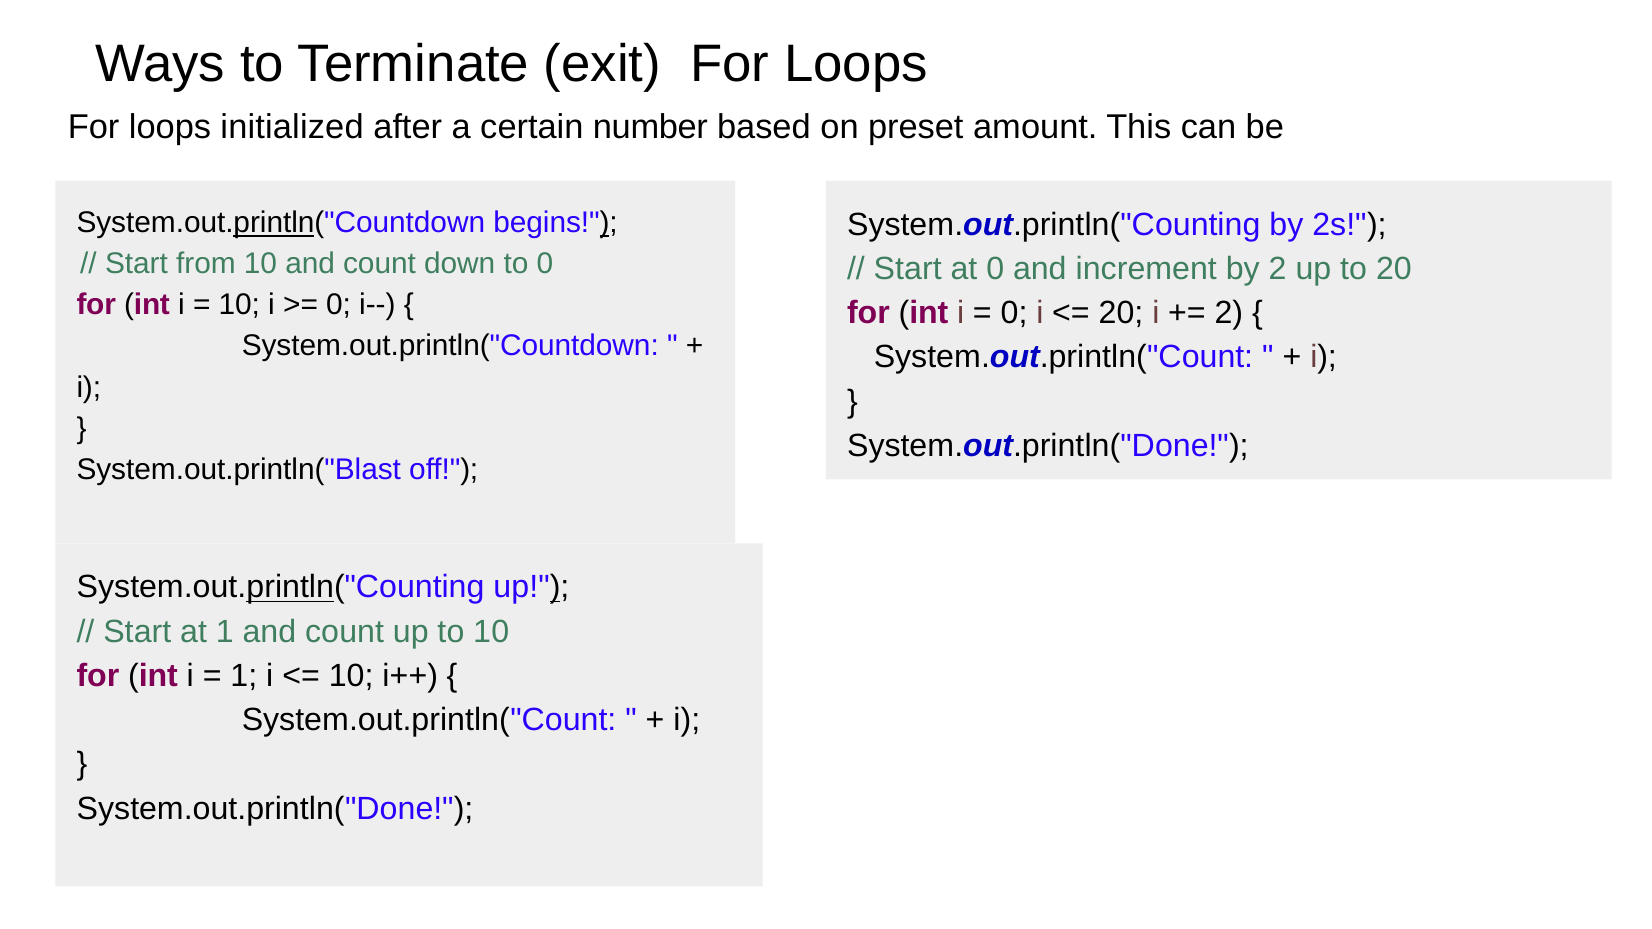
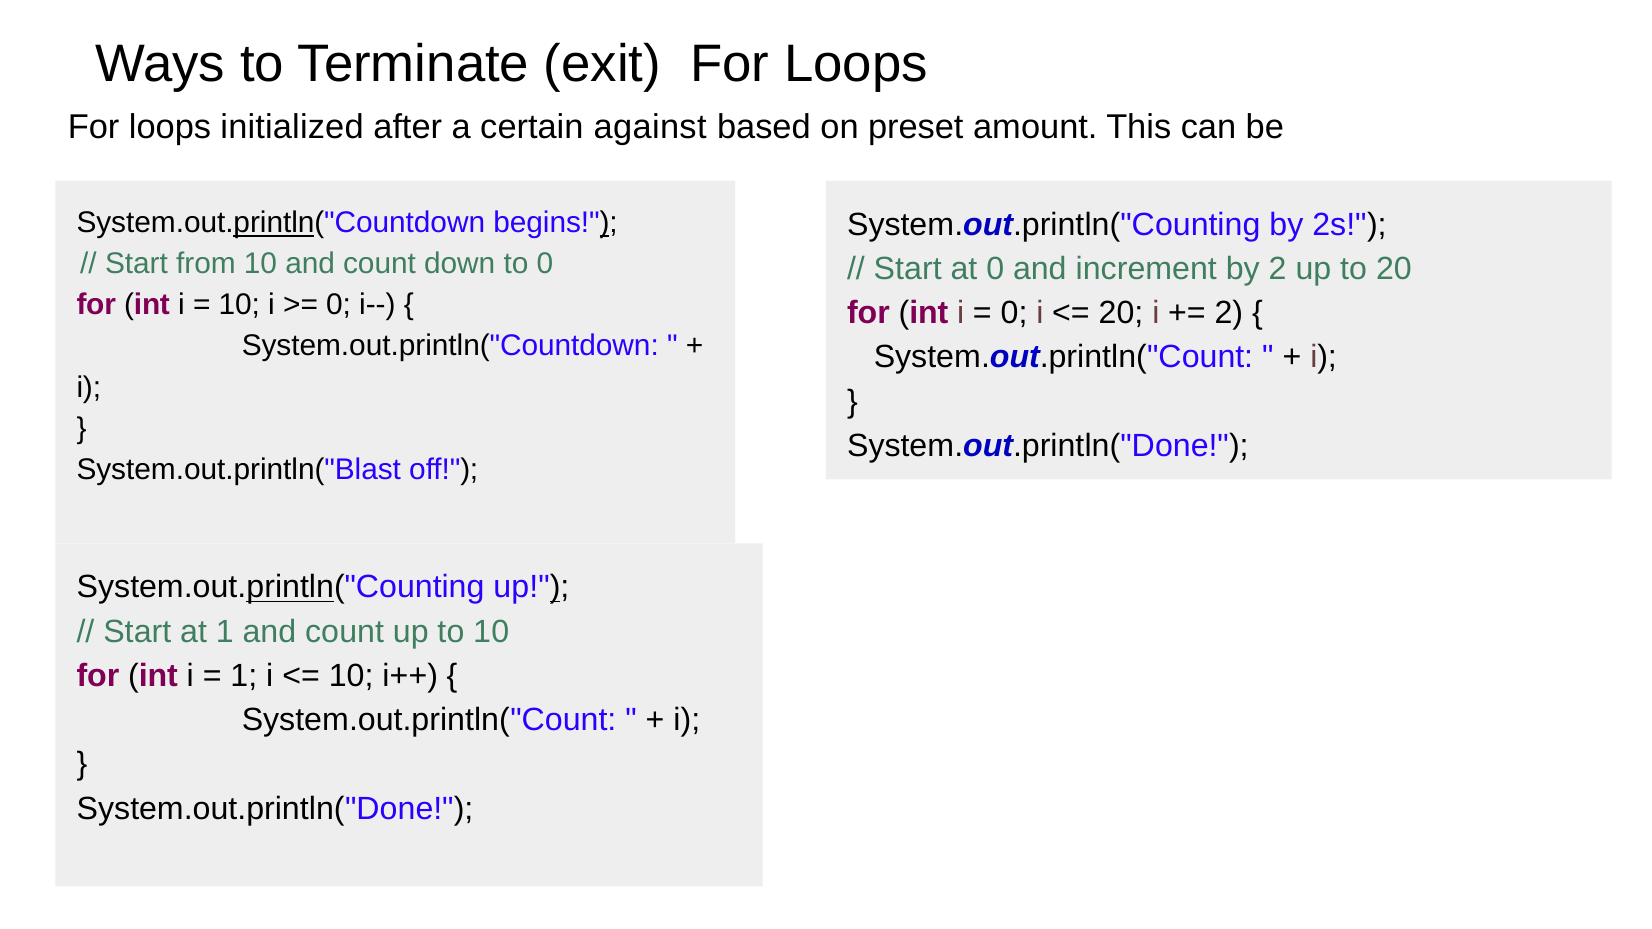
number: number -> against (650, 127)
